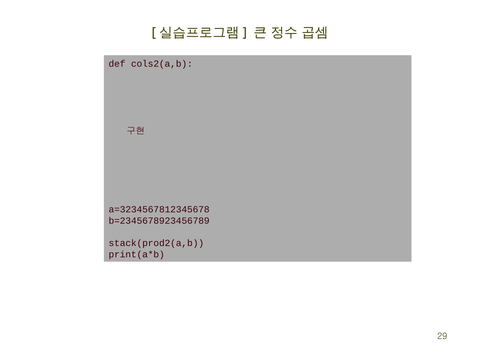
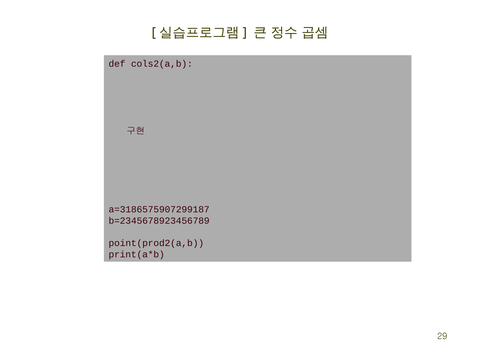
a=3234567812345678: a=3234567812345678 -> a=3186575907299187 (159, 210)
stack(prod2(a,b: stack(prod2(a,b -> point(prod2(a,b (156, 243)
